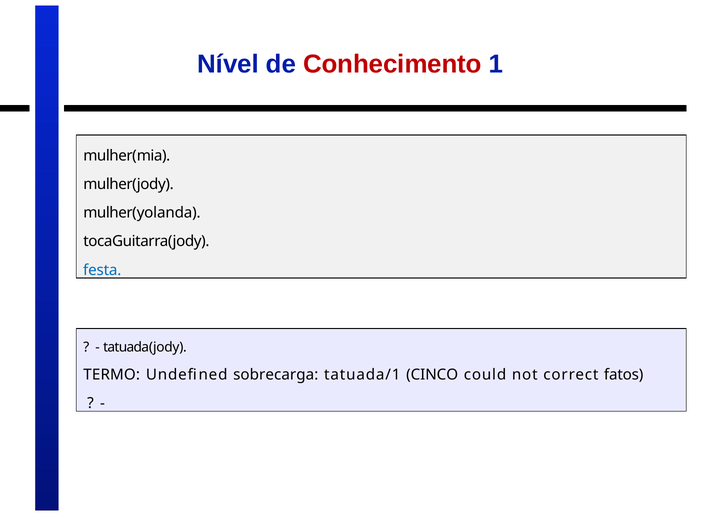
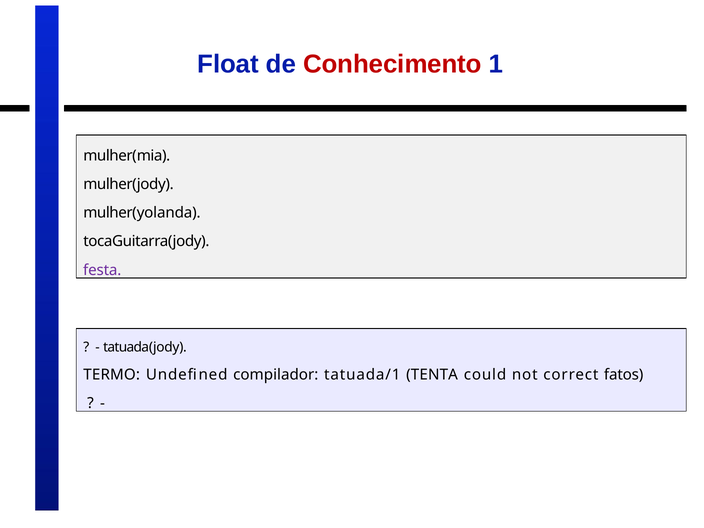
Nível: Nível -> Float (228, 64)
festa colour: blue -> purple (102, 270)
sobrecarga: sobrecarga -> compilador (276, 375)
CINCO: CINCO -> TENTA (432, 375)
